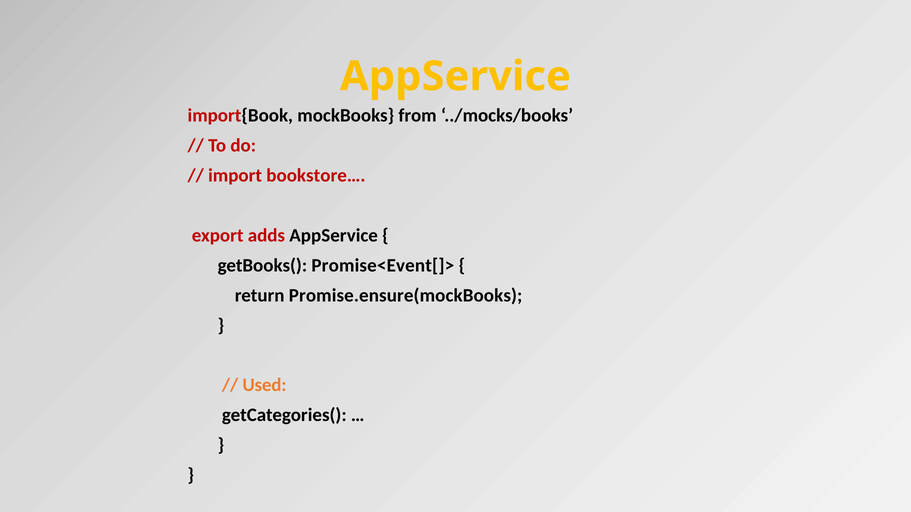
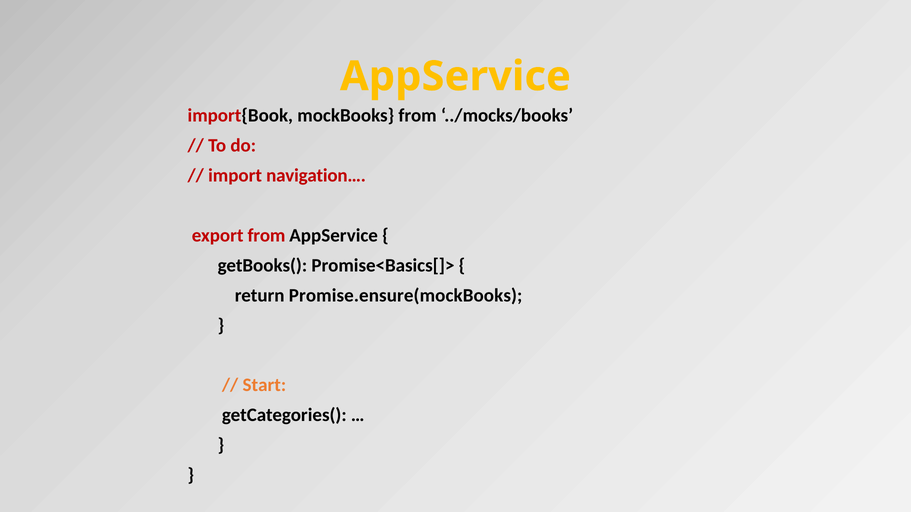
bookstore…: bookstore… -> navigation… (316, 176)
export adds: adds -> from (266, 236)
Promise<Event[]>: Promise<Event[]> -> Promise<Basics[]> (383, 266)
Used: Used -> Start (264, 386)
